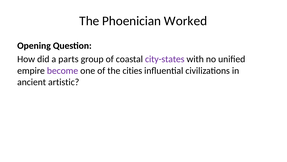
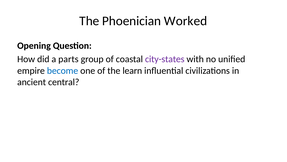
become colour: purple -> blue (63, 70)
cities: cities -> learn (132, 70)
artistic: artistic -> central (64, 82)
